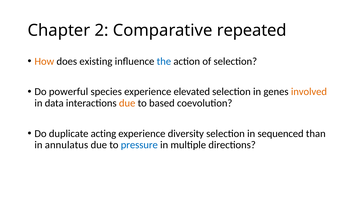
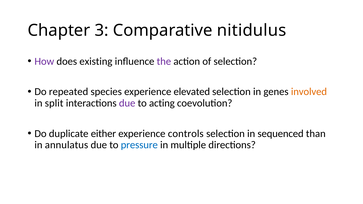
2: 2 -> 3 (102, 30)
repeated: repeated -> nitidulus (252, 30)
How colour: orange -> purple (44, 61)
the colour: blue -> purple (164, 61)
powerful: powerful -> repeated (69, 92)
data: data -> split (54, 103)
due colour: orange -> purple (127, 103)
based: based -> acting (162, 103)
acting: acting -> either (103, 134)
diversity: diversity -> controls (186, 134)
